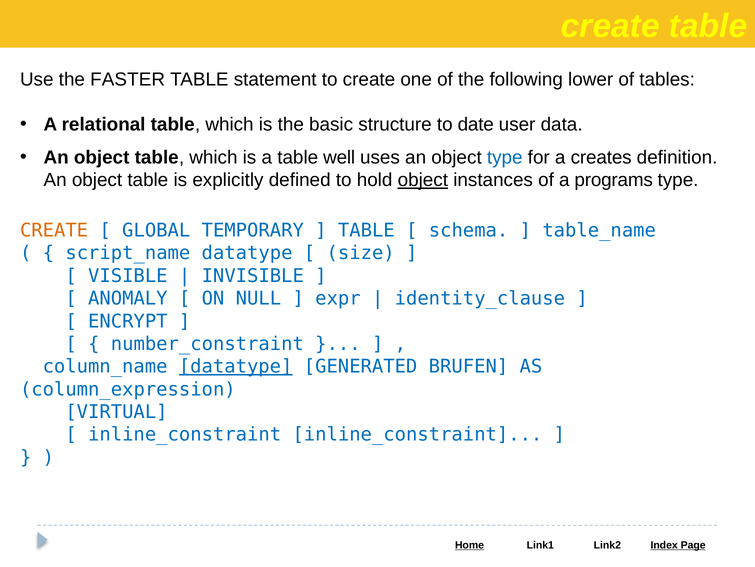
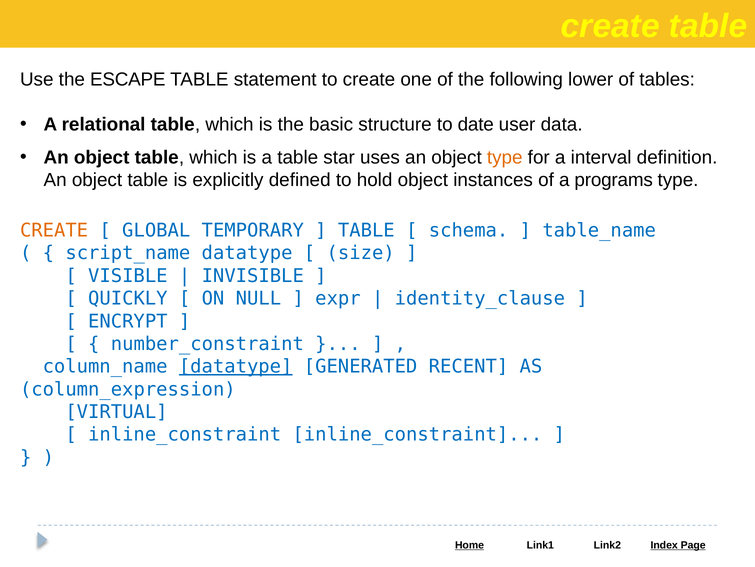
FASTER: FASTER -> ESCAPE (128, 79)
well: well -> star (339, 157)
type colour: blue -> orange (505, 157)
creates: creates -> interval (601, 157)
object underline: present -> none (423, 180)
ANOMALY: ANOMALY -> QUICKLY (128, 298)
BRUFEN: BRUFEN -> RECENT (468, 366)
